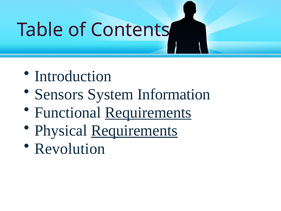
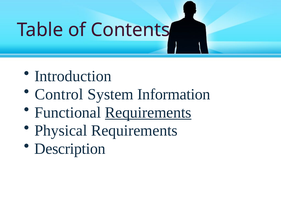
Sensors: Sensors -> Control (59, 94)
Requirements underline: present -> none (134, 130)
Revolution: Revolution -> Description (70, 149)
